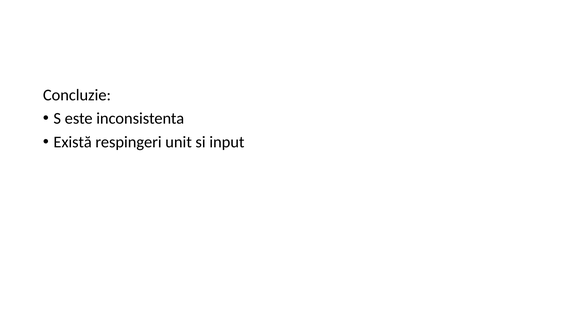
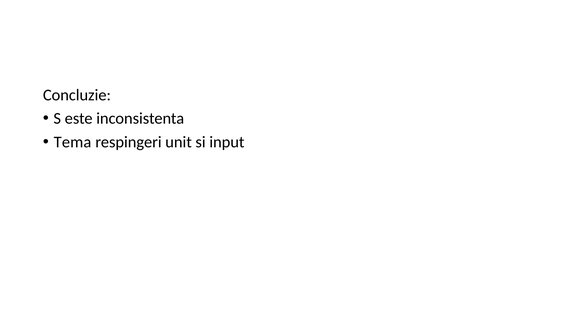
Există: Există -> Tema (72, 142)
